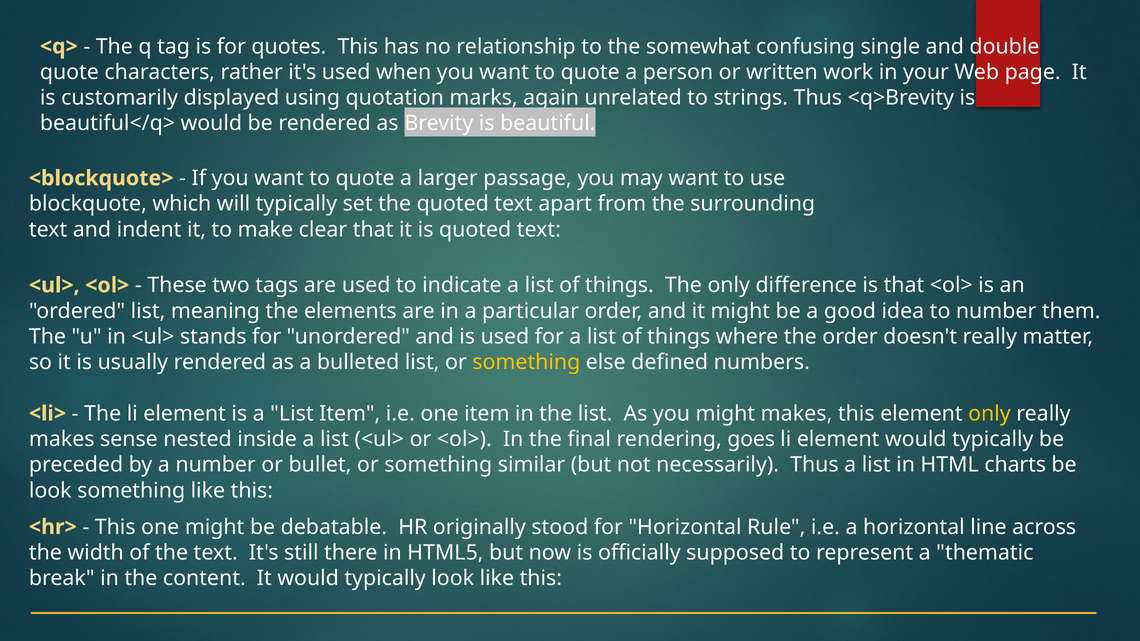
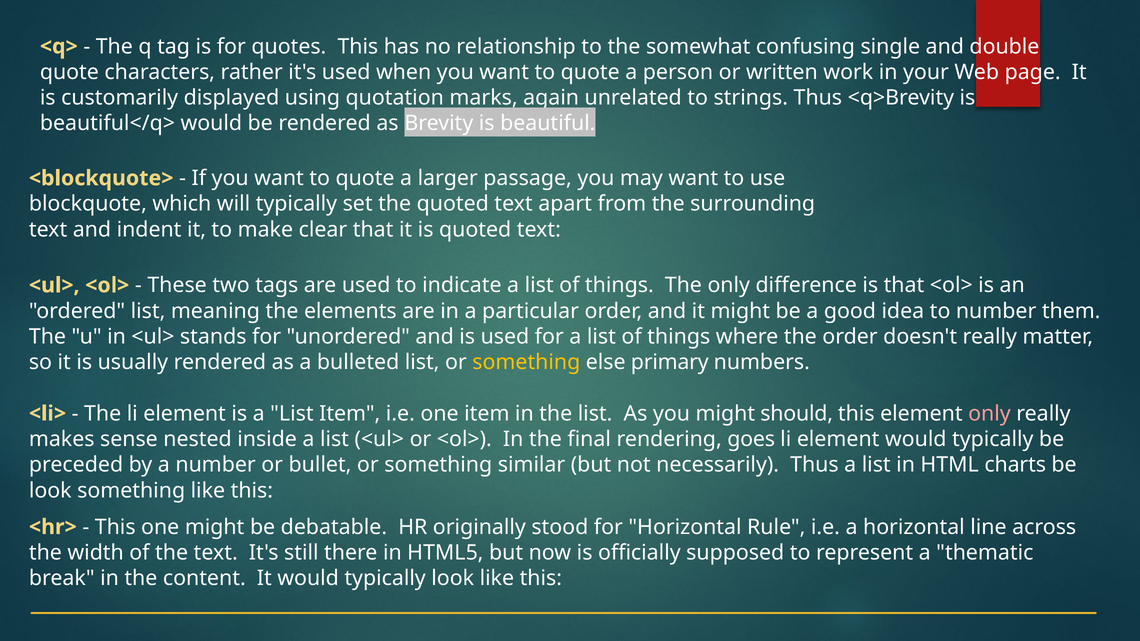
defined: defined -> primary (670, 362)
might makes: makes -> should (797, 414)
only colour: yellow -> pink (989, 414)
